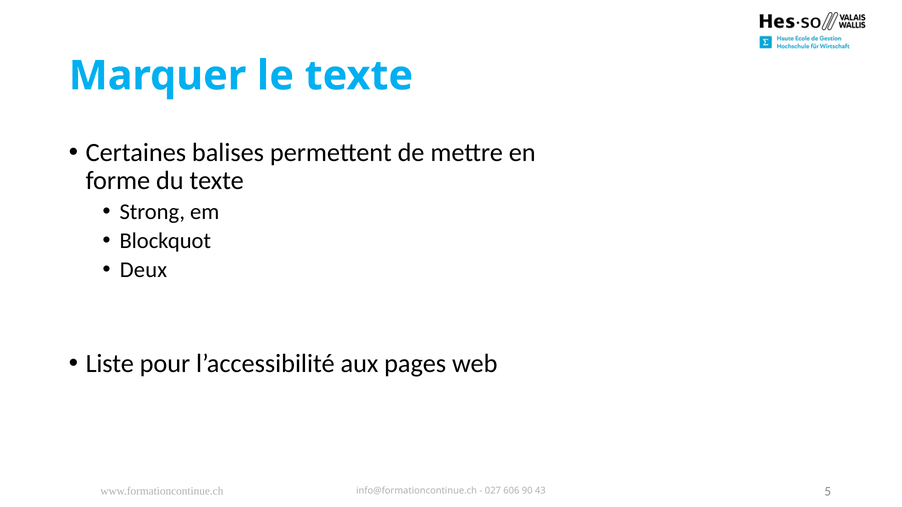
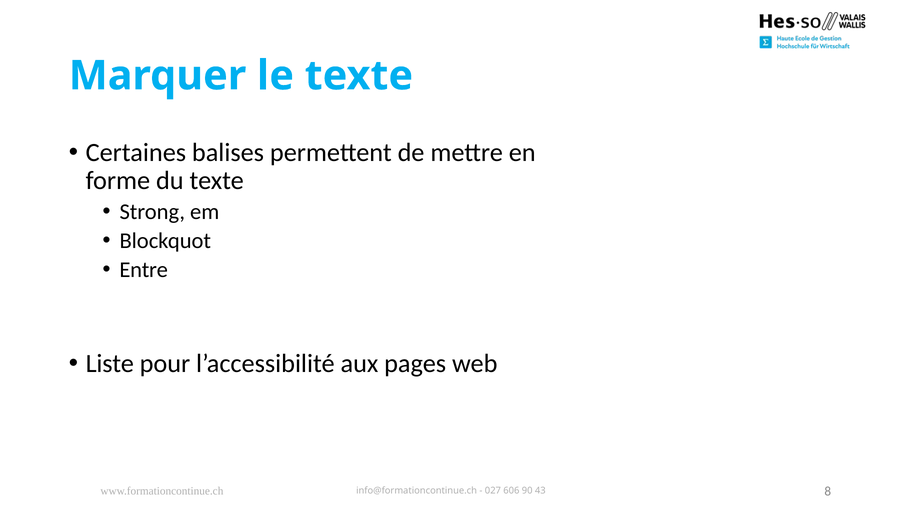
Deux: Deux -> Entre (144, 270)
5: 5 -> 8 (828, 492)
